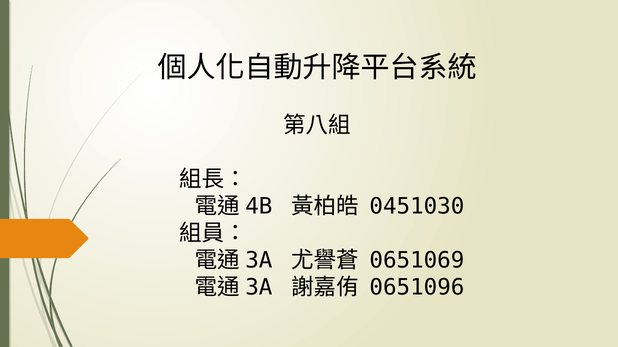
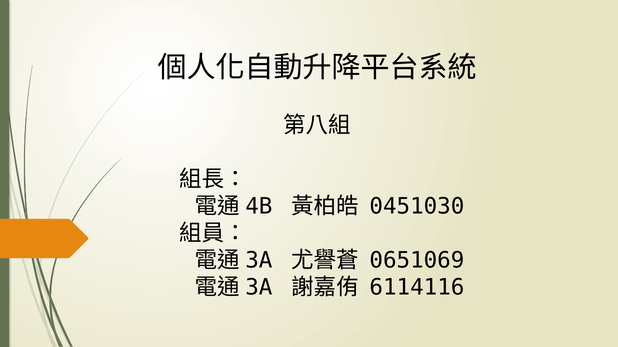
0651096: 0651096 -> 6114116 (417, 288)
